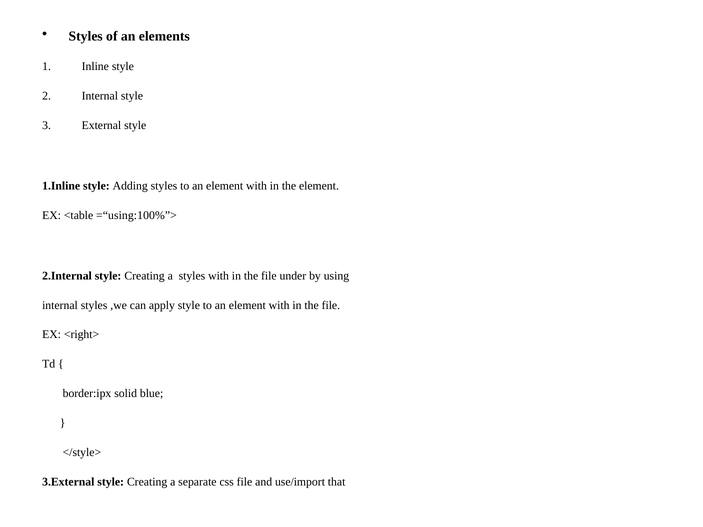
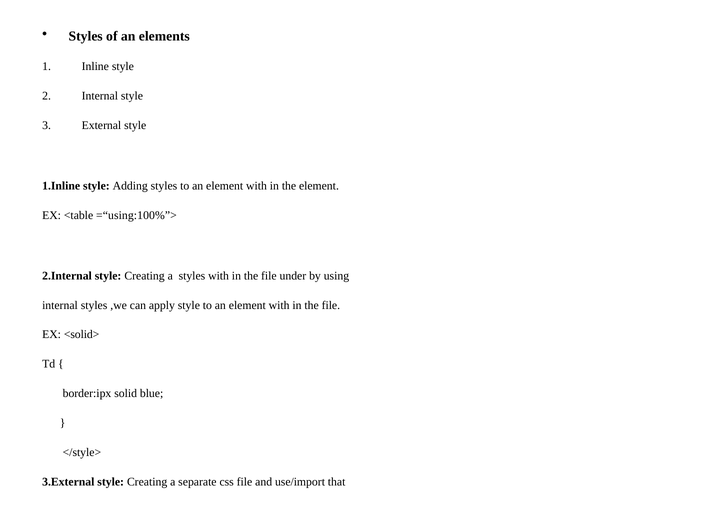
<right>: <right> -> <solid> (82, 335)
